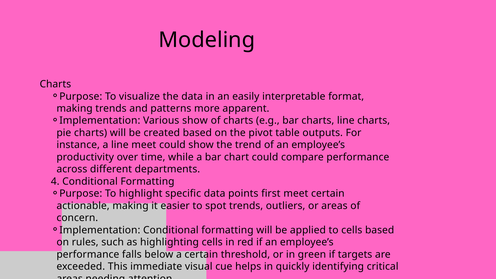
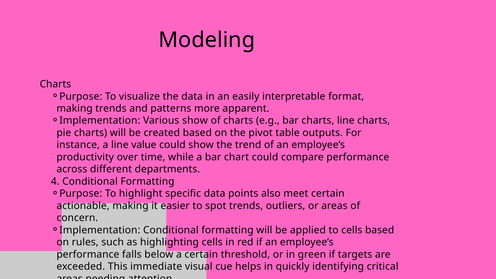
line meet: meet -> value (144, 145)
first: first -> also (271, 194)
